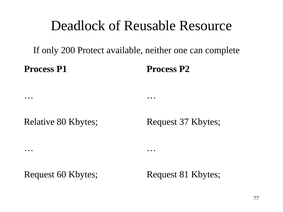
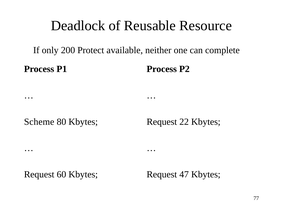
Relative: Relative -> Scheme (39, 122)
37: 37 -> 22 (184, 122)
81: 81 -> 47 (184, 175)
